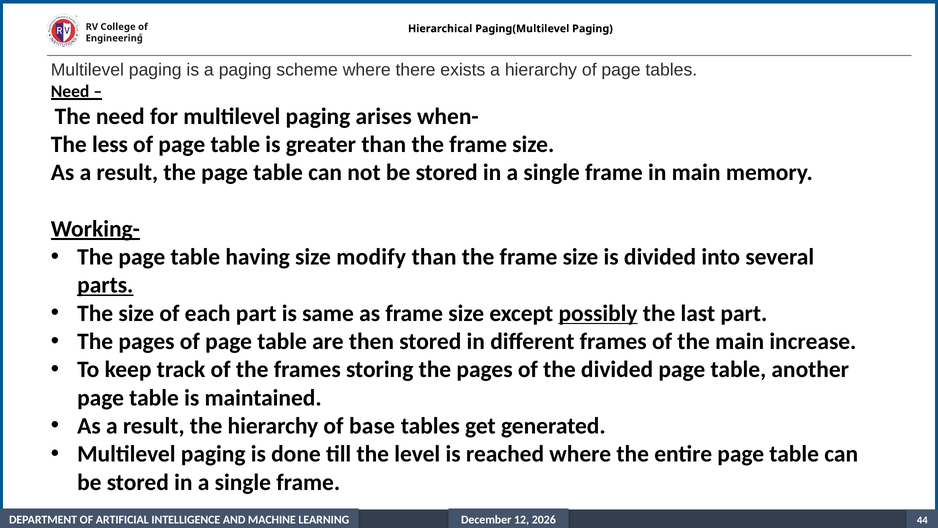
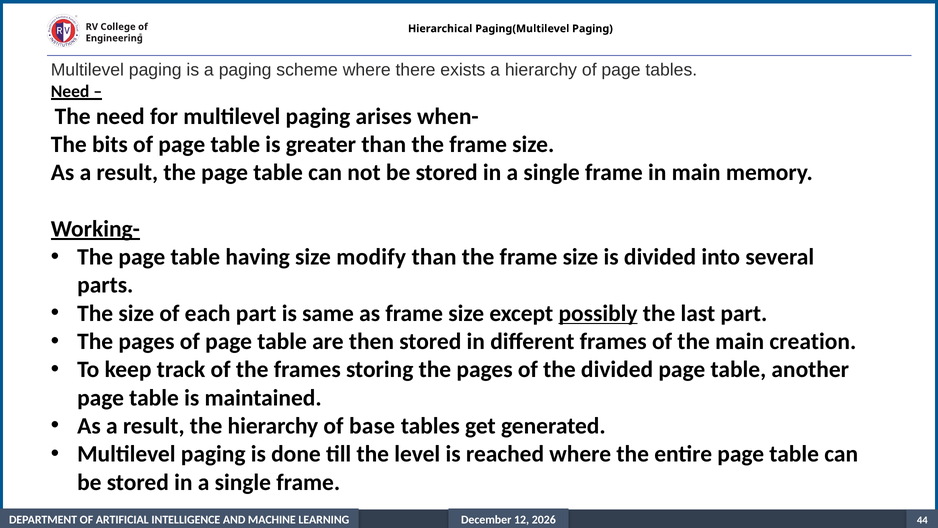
less: less -> bits (110, 144)
parts underline: present -> none (105, 285)
increase: increase -> creation (813, 341)
